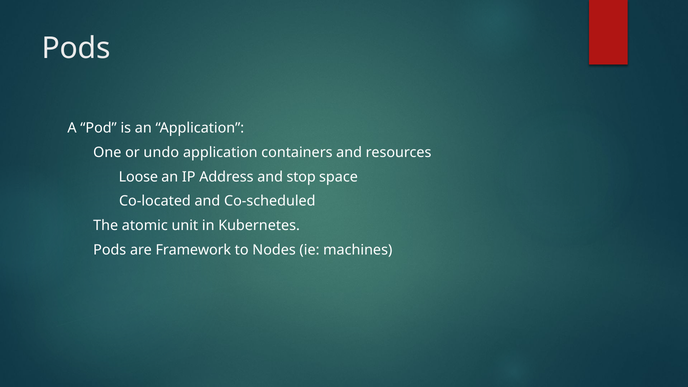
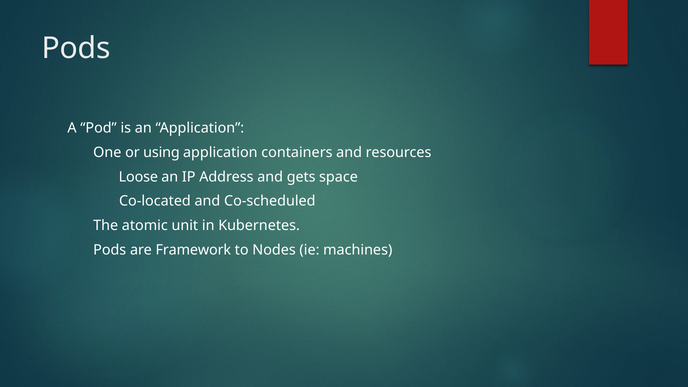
undo: undo -> using (161, 152)
stop: stop -> gets (301, 177)
